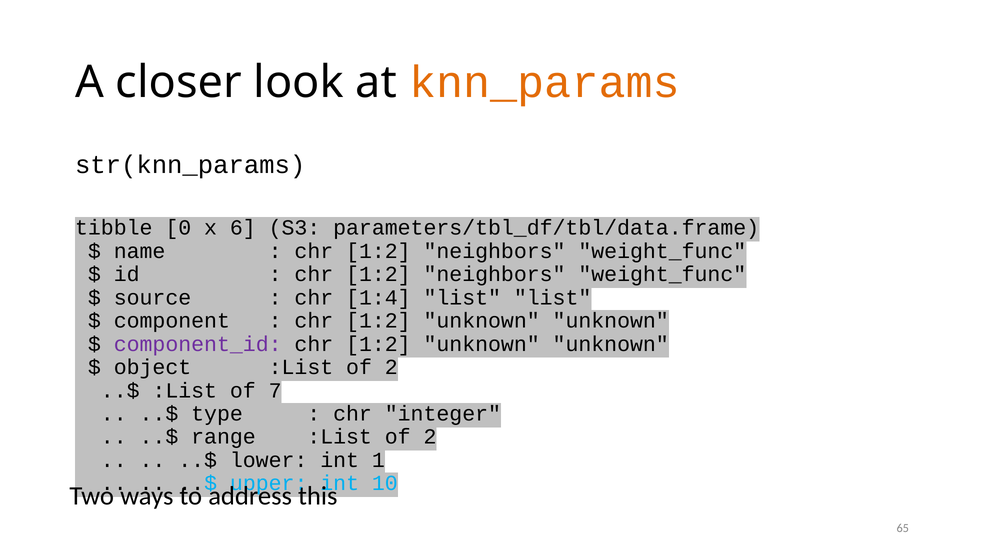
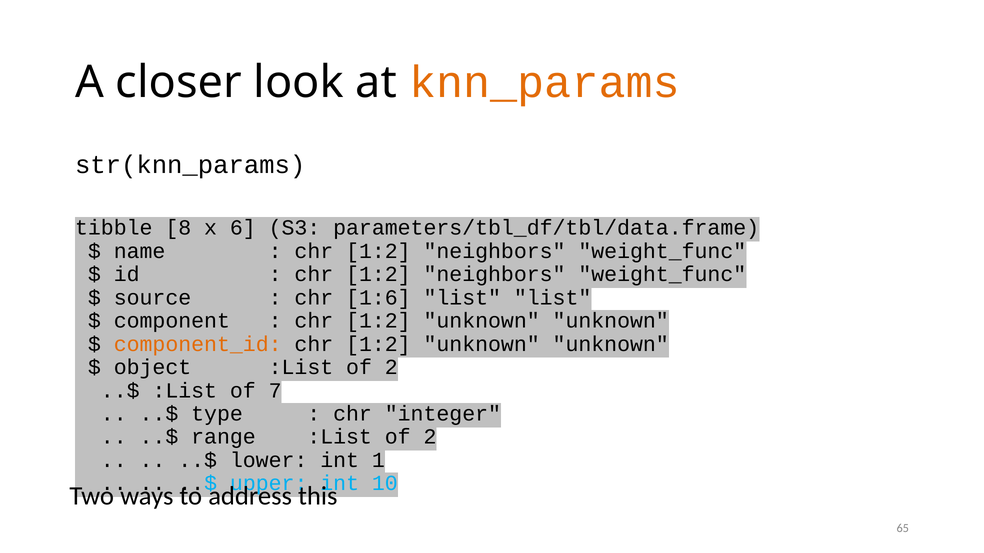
0: 0 -> 8 (178, 228)
1:4: 1:4 -> 1:6 (378, 298)
component_id colour: purple -> orange (198, 344)
